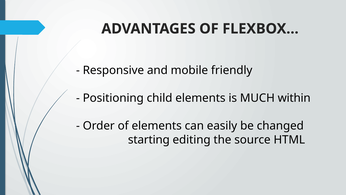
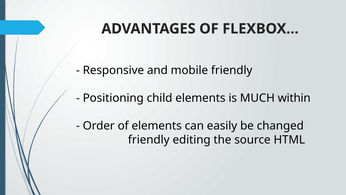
starting: starting -> friendly (149, 140)
